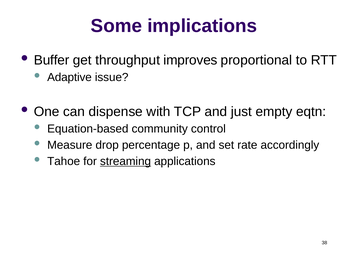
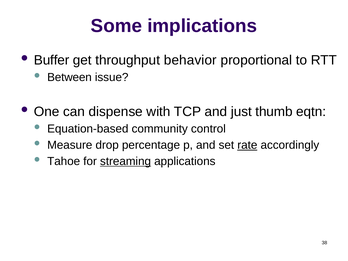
improves: improves -> behavior (190, 60)
Adaptive: Adaptive -> Between (69, 77)
empty: empty -> thumb (274, 112)
rate underline: none -> present (247, 145)
